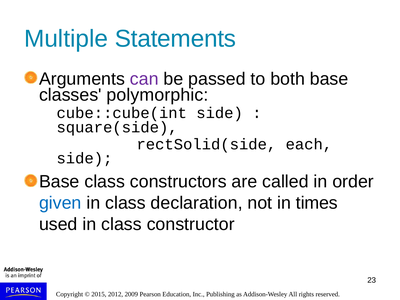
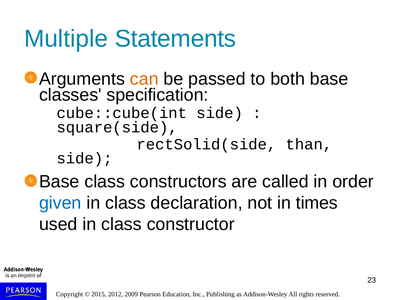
can colour: purple -> orange (144, 79)
polymorphic: polymorphic -> specification (158, 95)
each: each -> than (309, 144)
